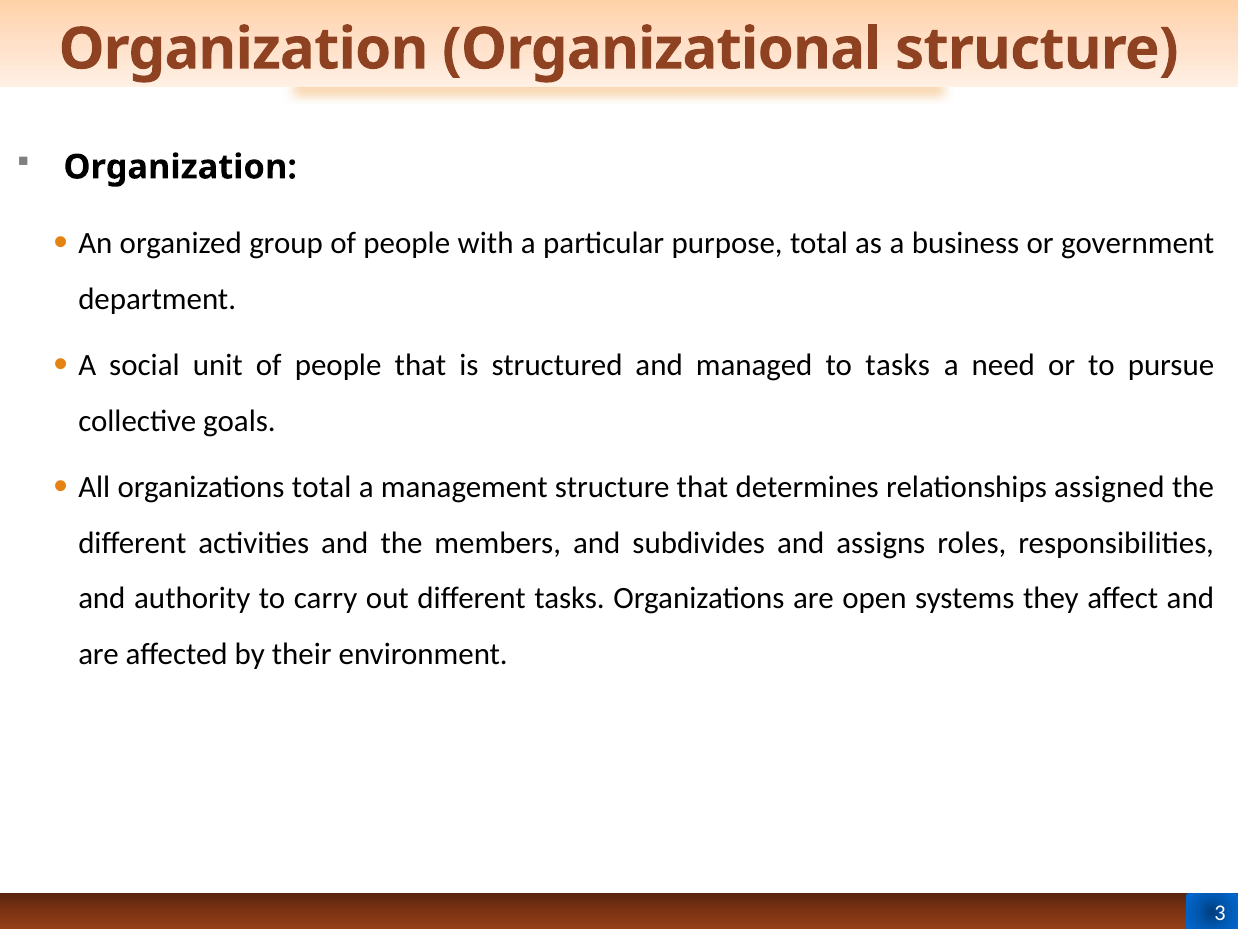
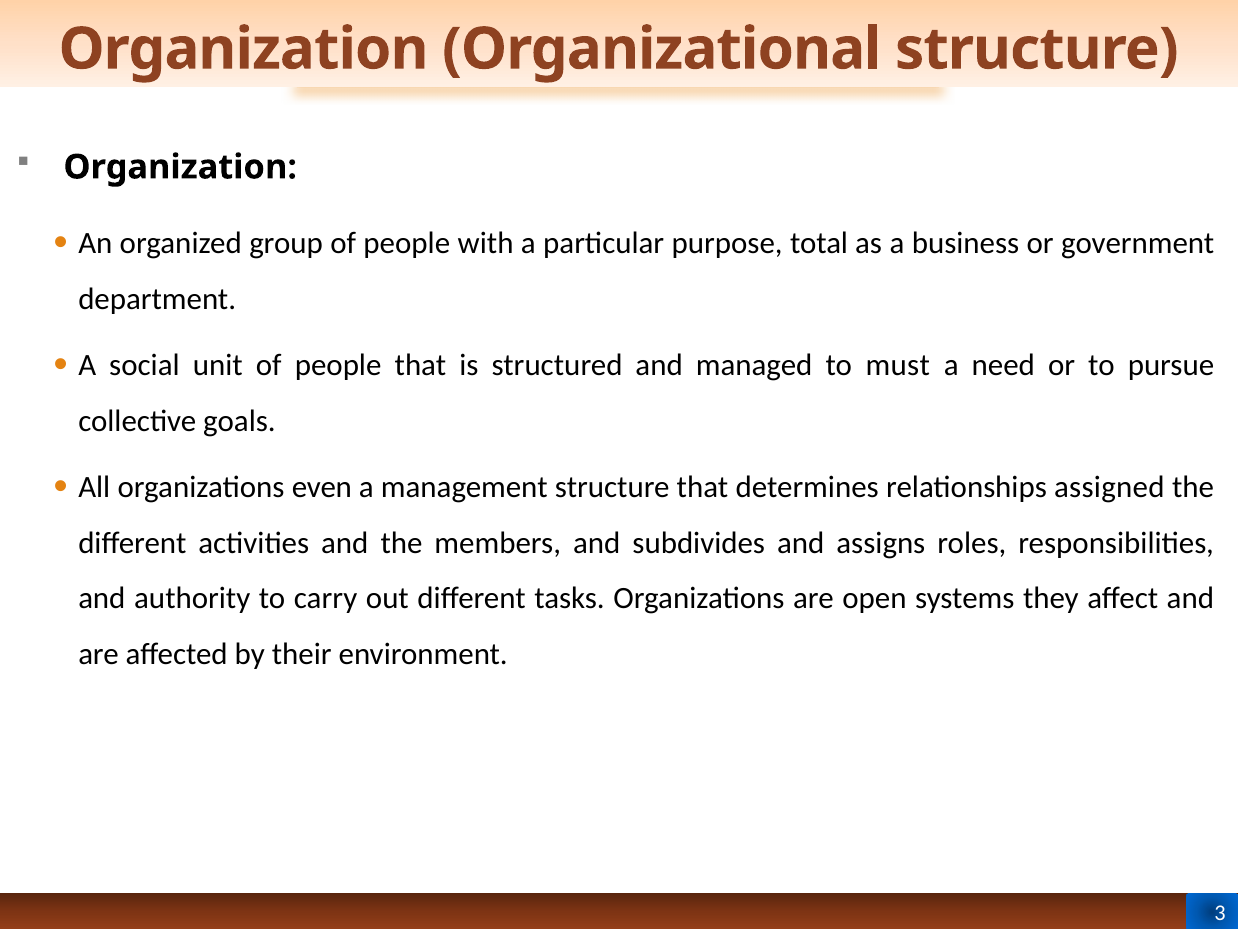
to tasks: tasks -> must (898, 365)
organizations total: total -> even (322, 487)
